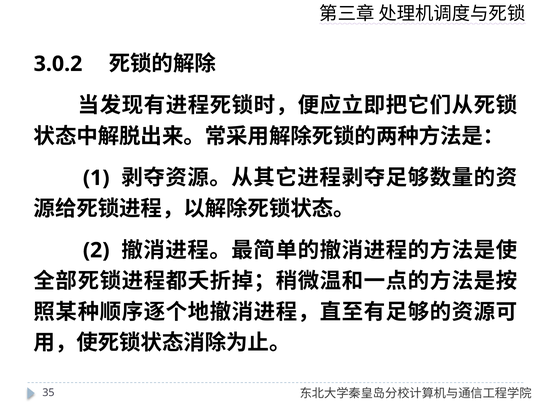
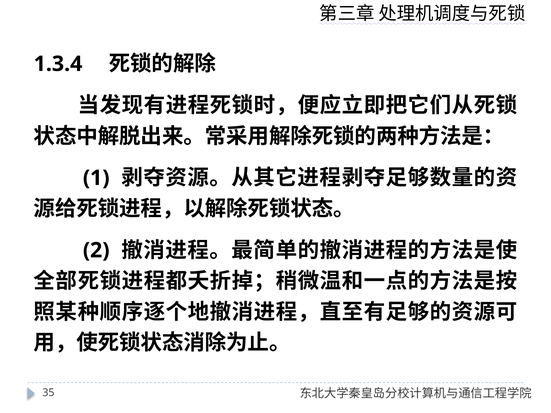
3.0.2: 3.0.2 -> 1.3.4 (58, 64)
